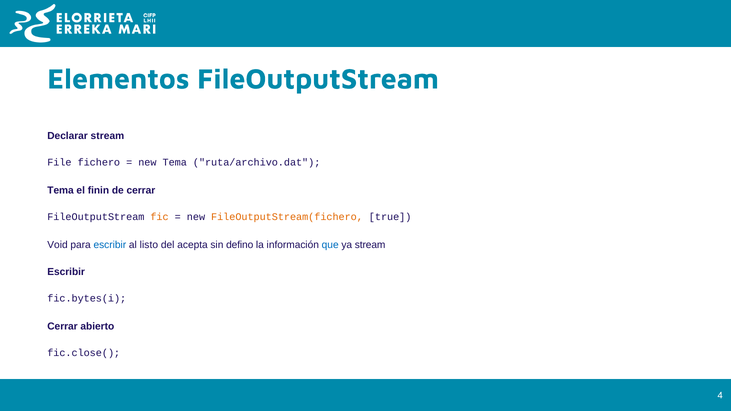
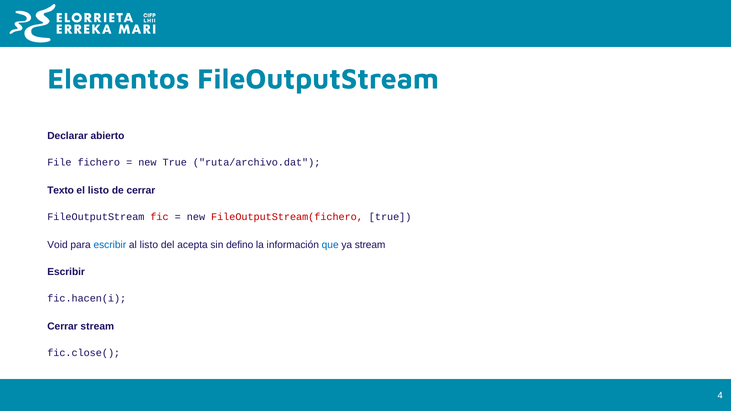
Declarar stream: stream -> abierto (107, 136)
new Tema: Tema -> True (175, 162)
Tema: Tema -> Texto (61, 190)
el finin: finin -> listo (98, 190)
fic colour: orange -> red (160, 217)
FileOutputStream(fichero colour: orange -> red (287, 217)
fic.bytes(i: fic.bytes(i -> fic.hacen(i (87, 299)
Cerrar abierto: abierto -> stream (97, 327)
